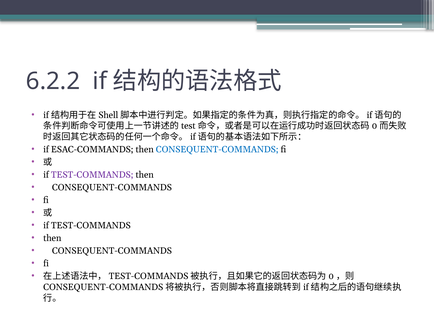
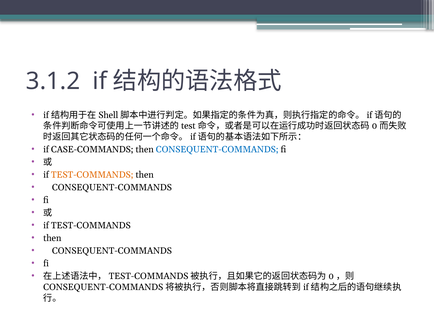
6.2.2: 6.2.2 -> 3.1.2 (53, 81)
ESAC-COMMANDS: ESAC-COMMANDS -> CASE-COMMANDS (92, 149)
TEST-COMMANDS colour: purple -> orange (92, 175)
